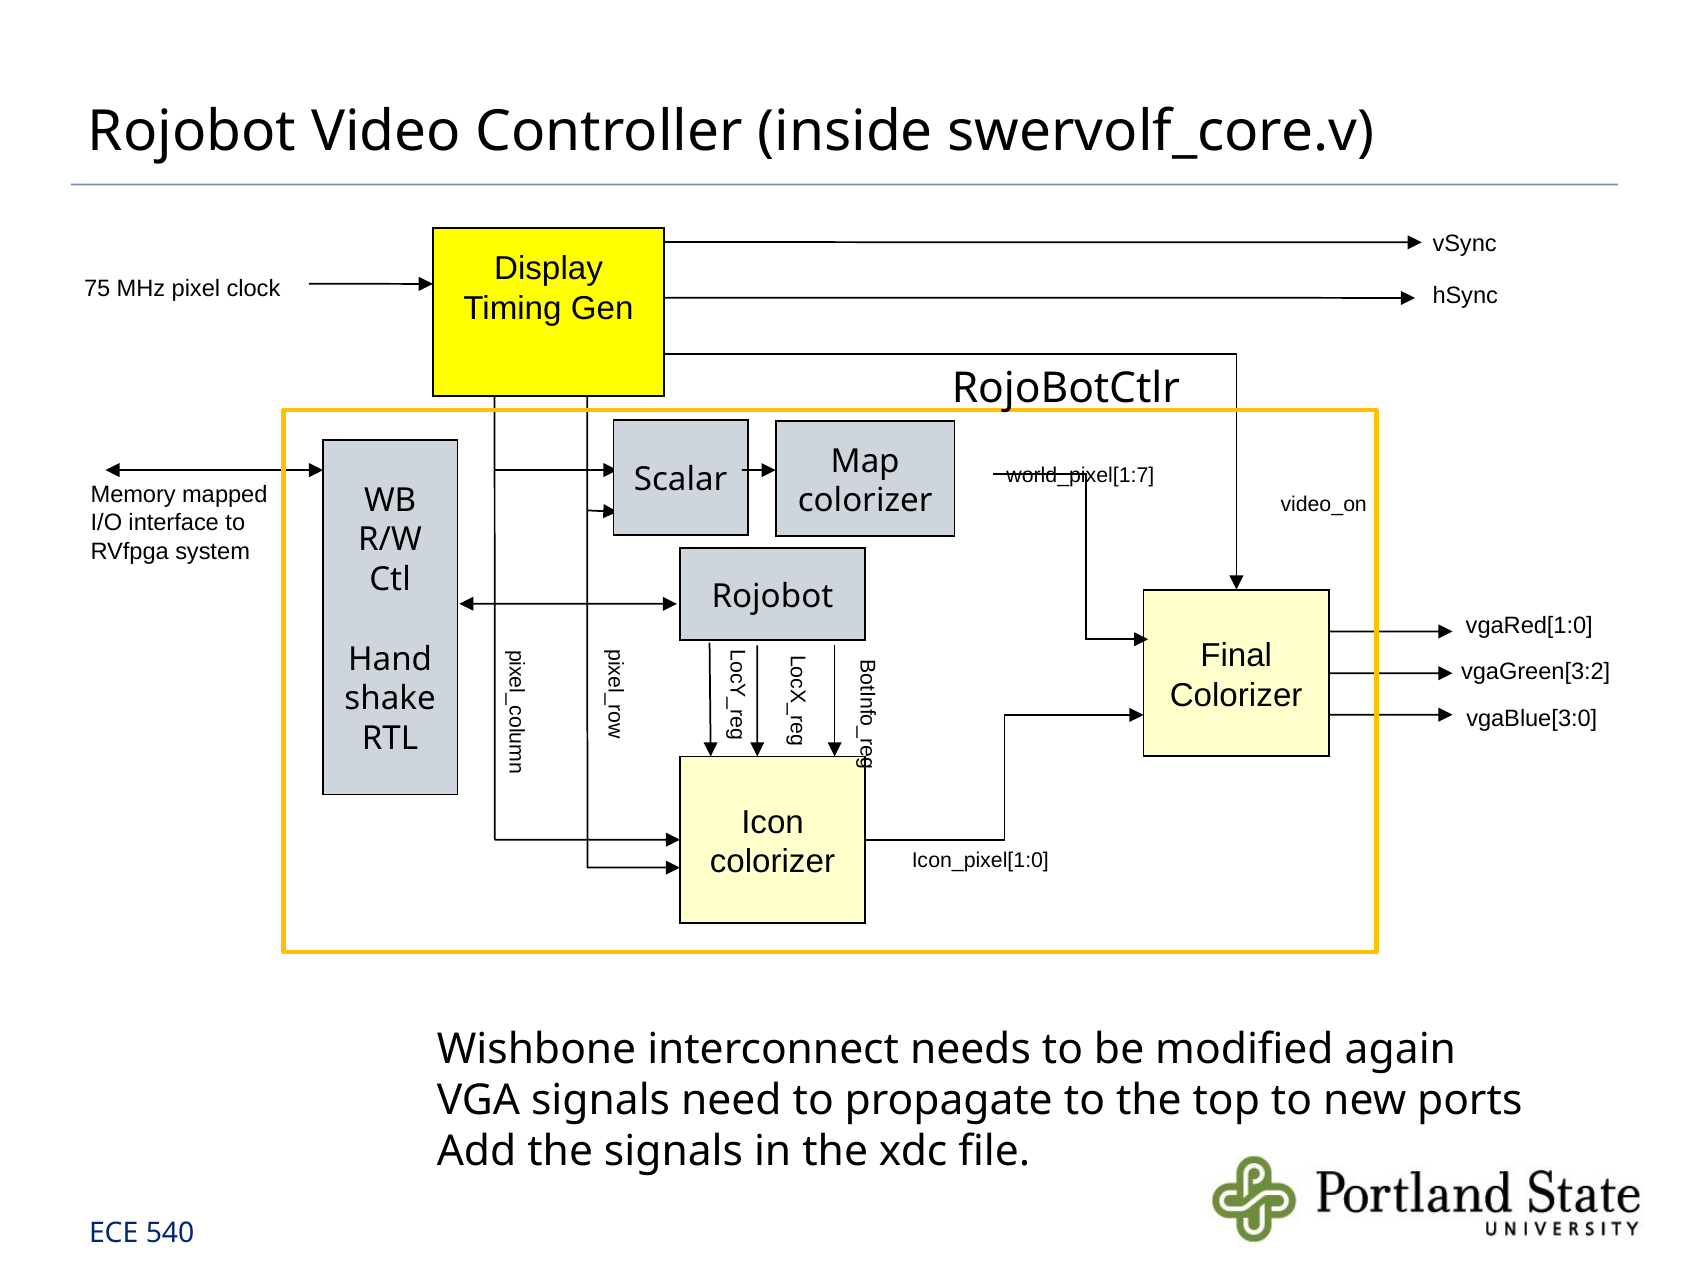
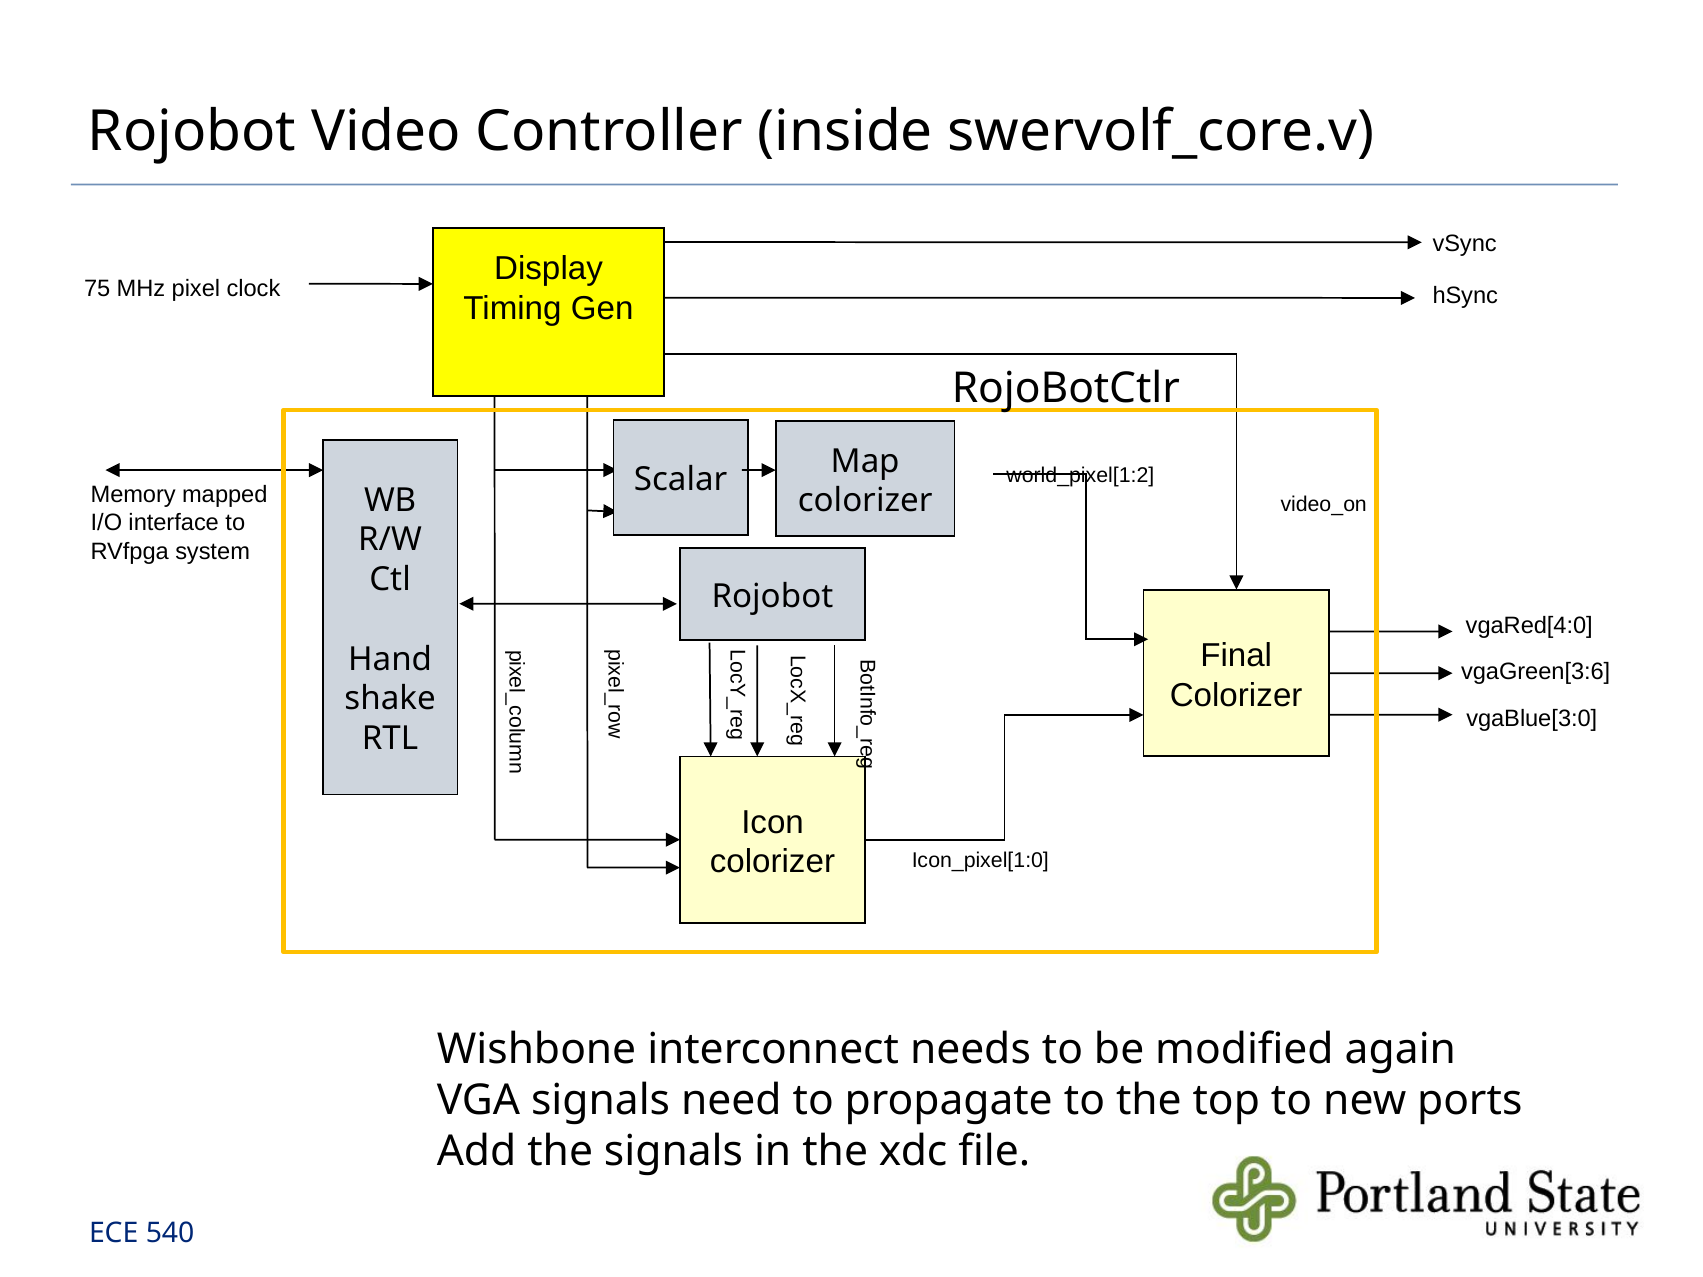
world_pixel[1:7: world_pixel[1:7 -> world_pixel[1:2 (1080, 476)
vgaRed[1:0: vgaRed[1:0 -> vgaRed[4:0 (1529, 626)
vgaGreen[3:2: vgaGreen[3:2 -> vgaGreen[3:6 (1536, 672)
